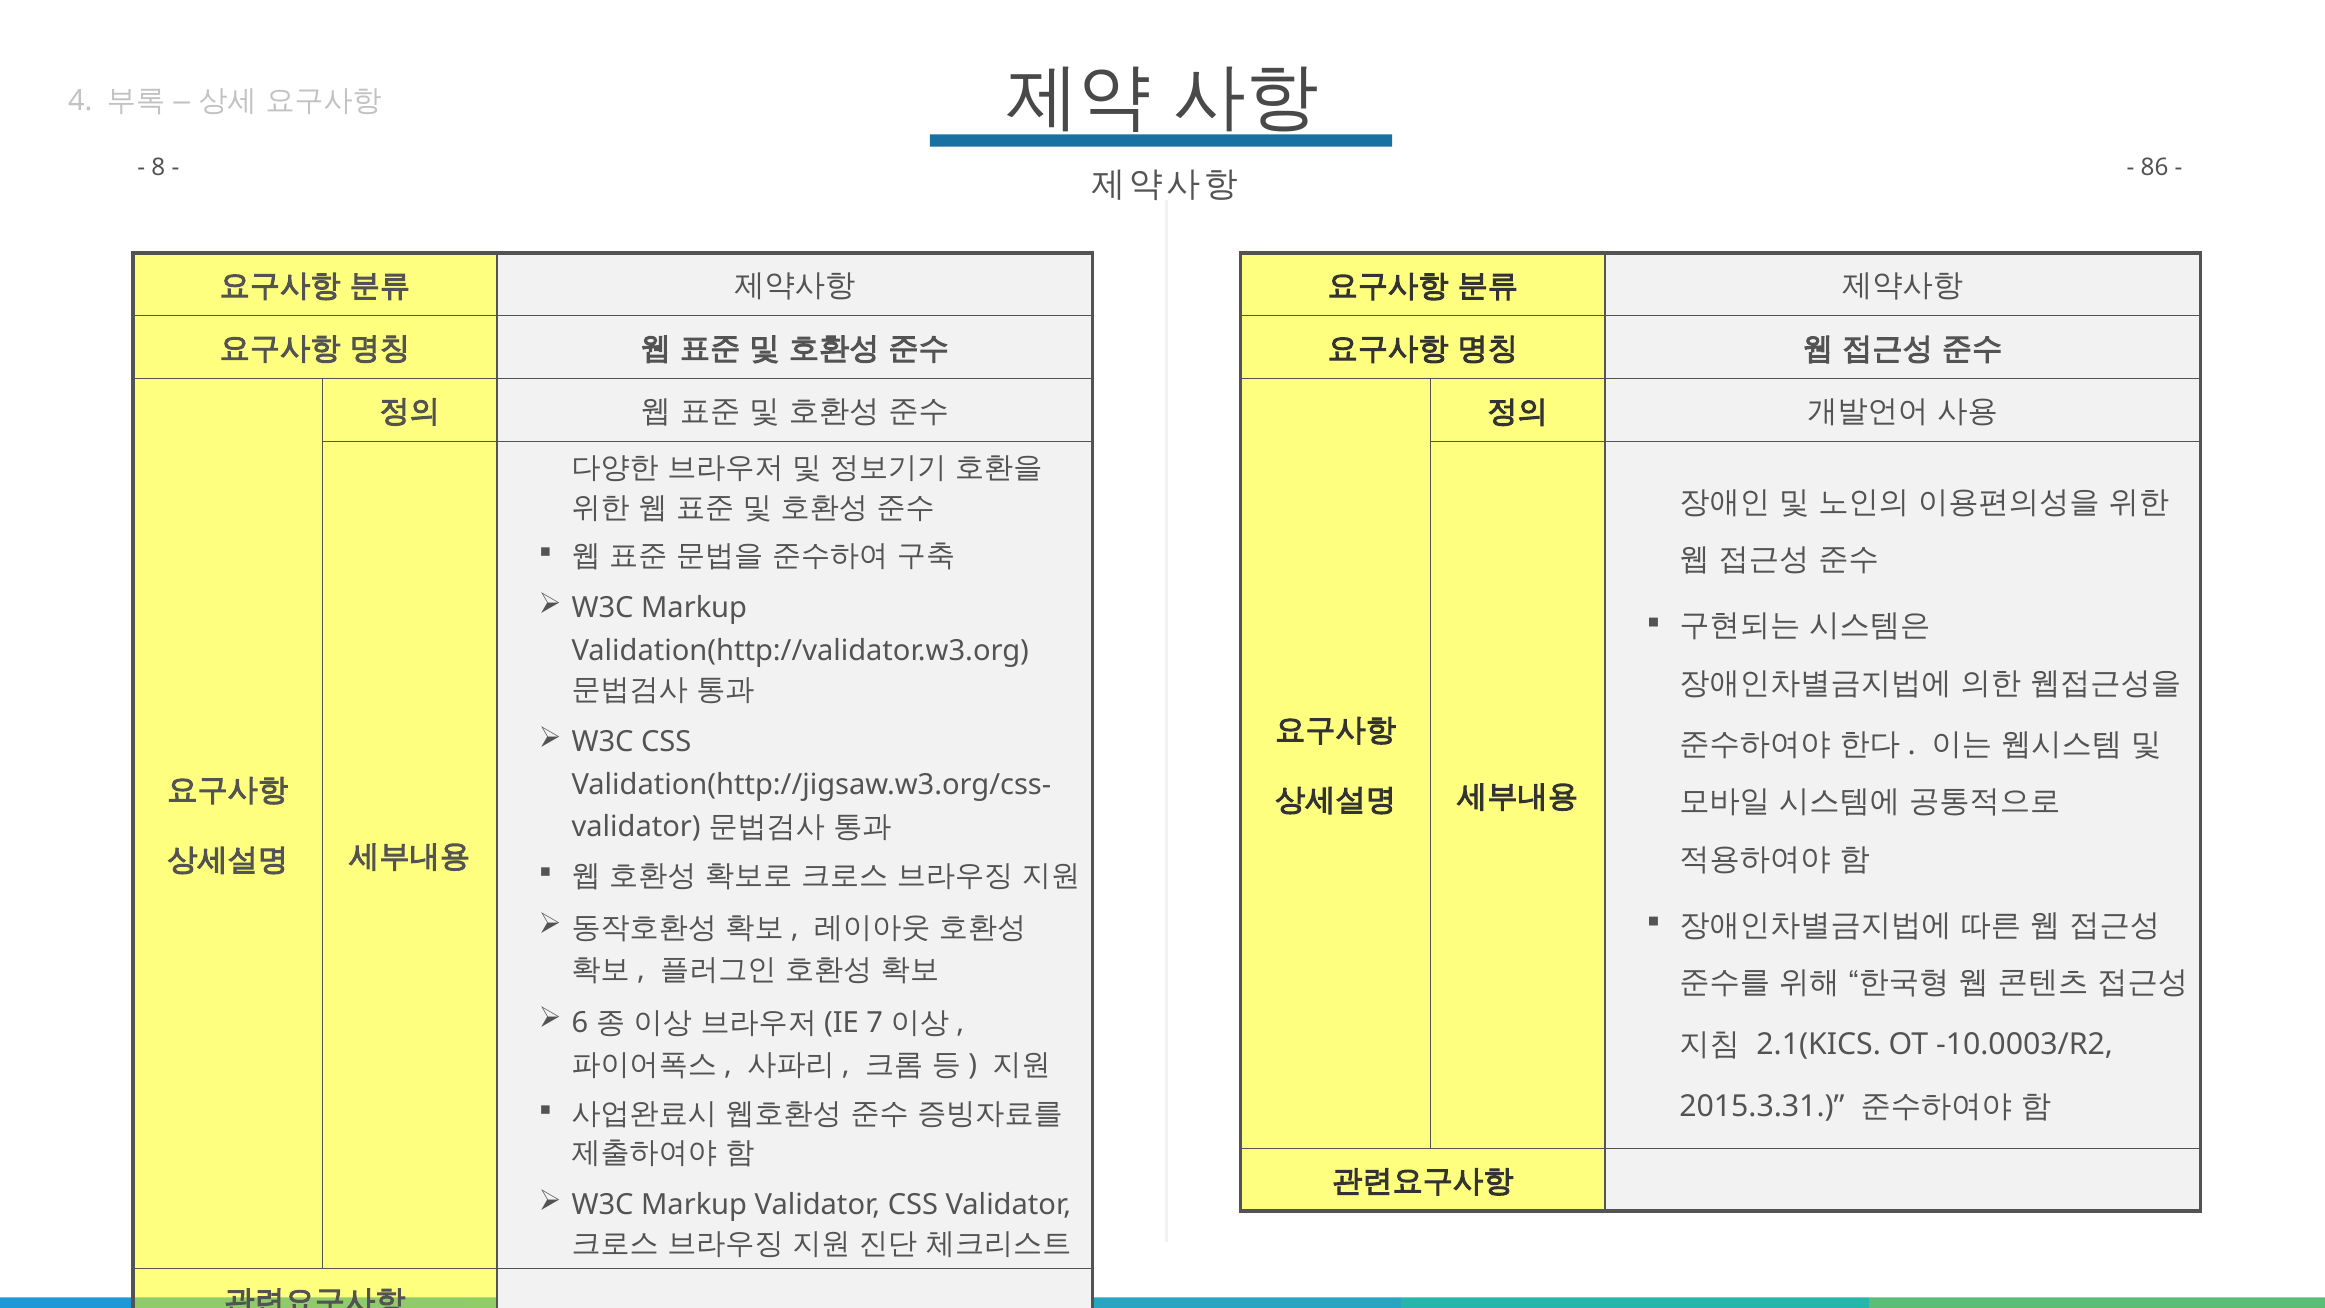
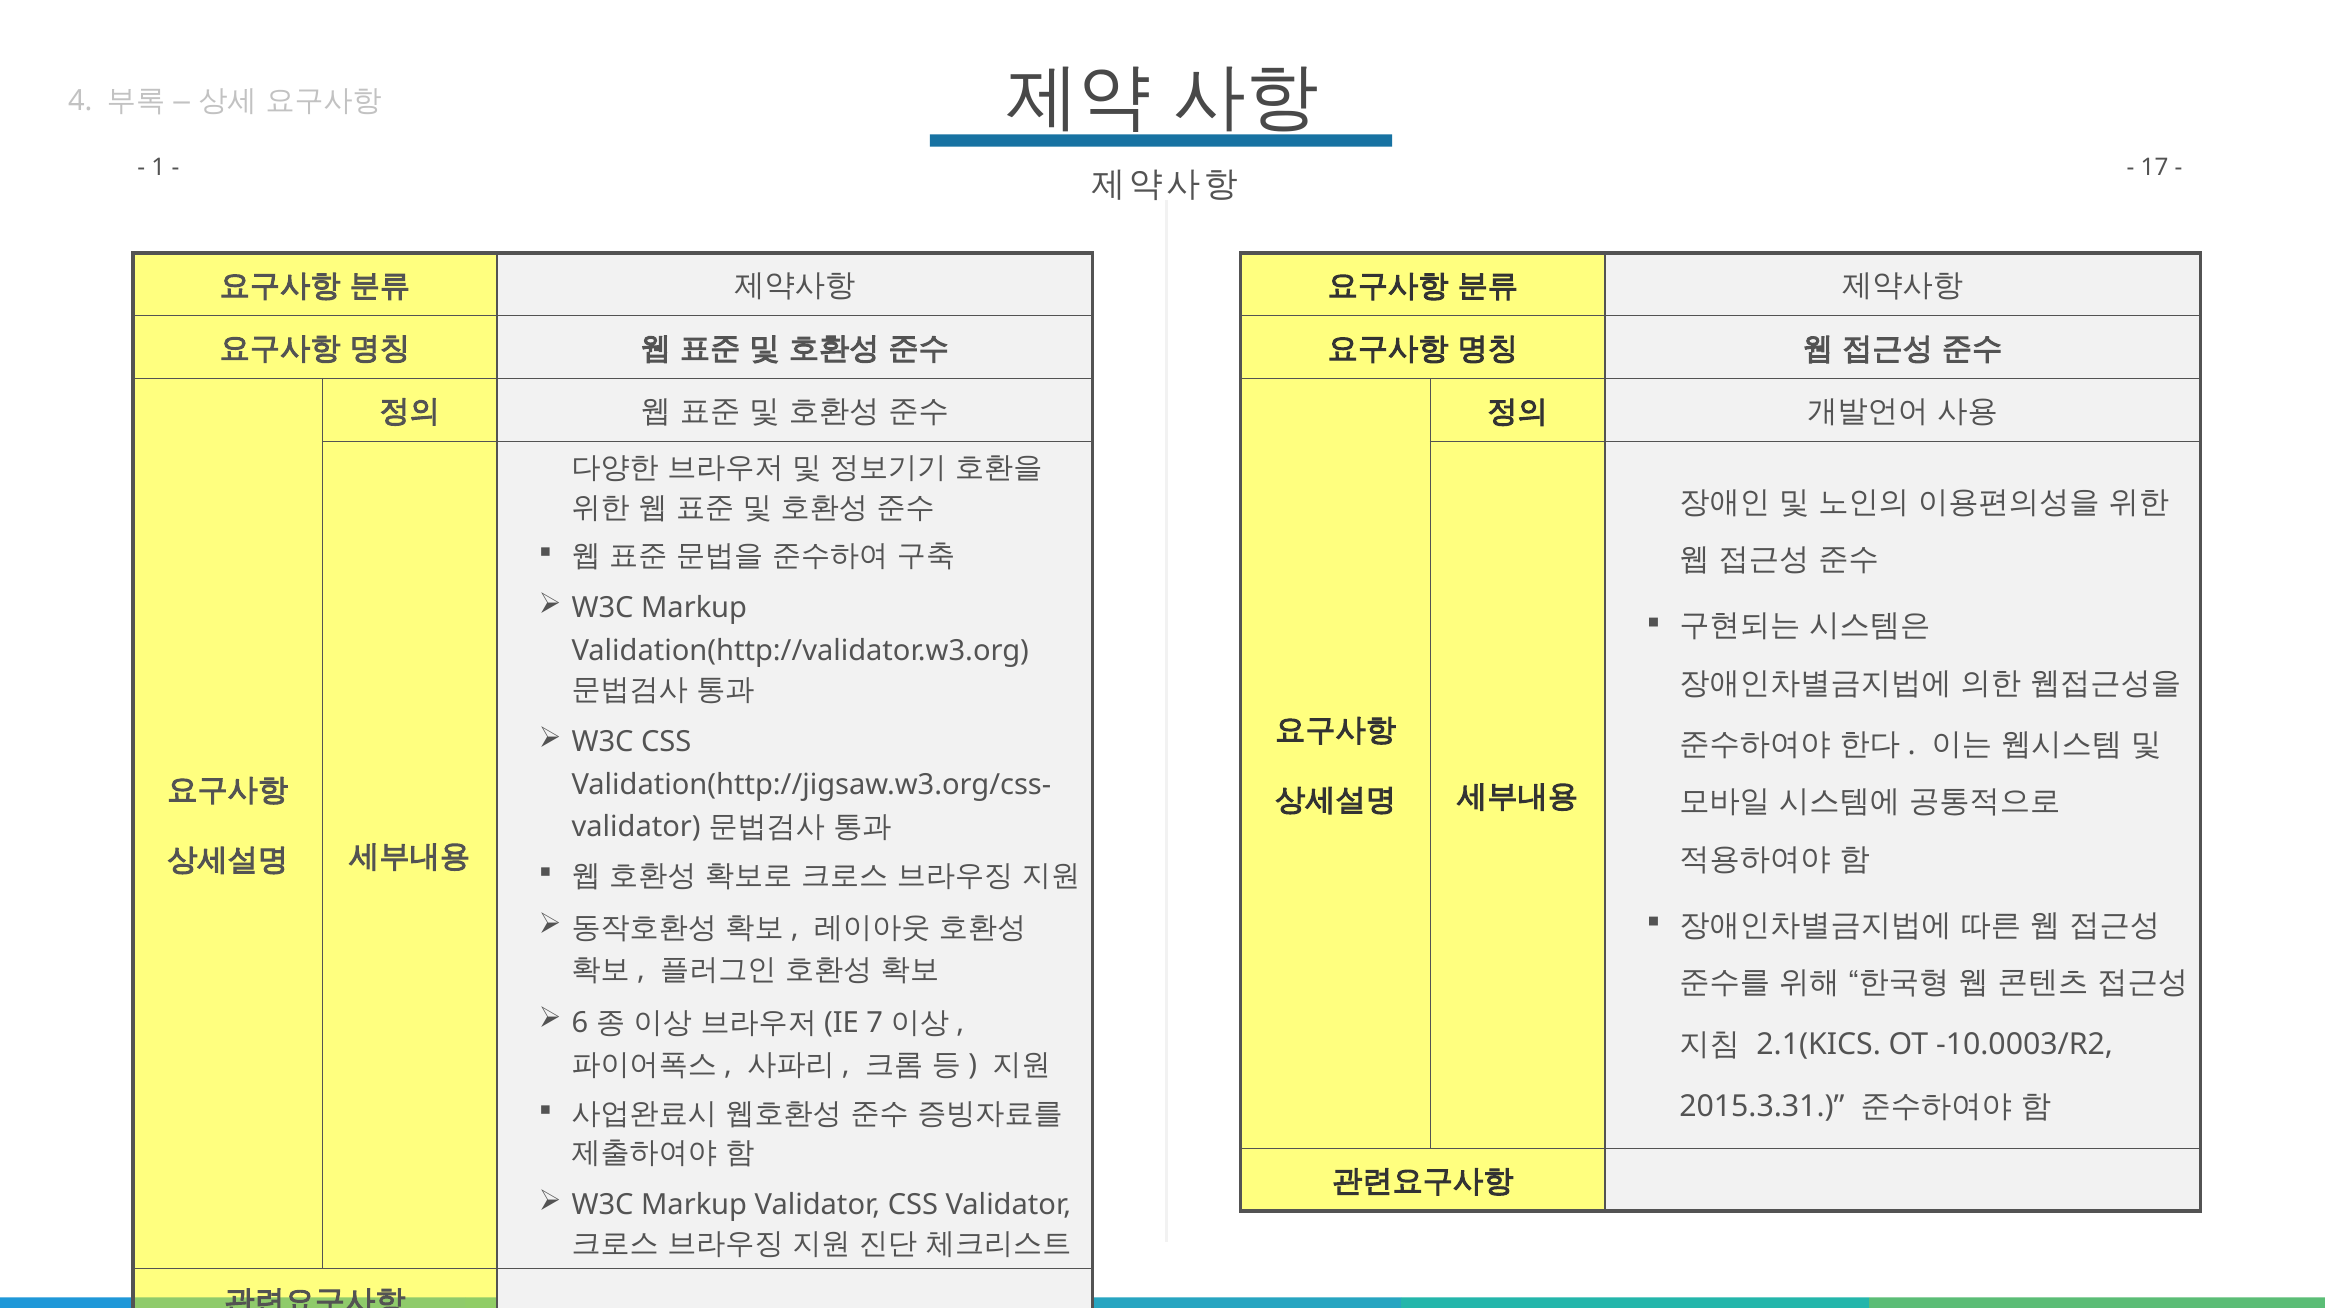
8: 8 -> 1 (158, 167)
86: 86 -> 17 (2155, 167)
